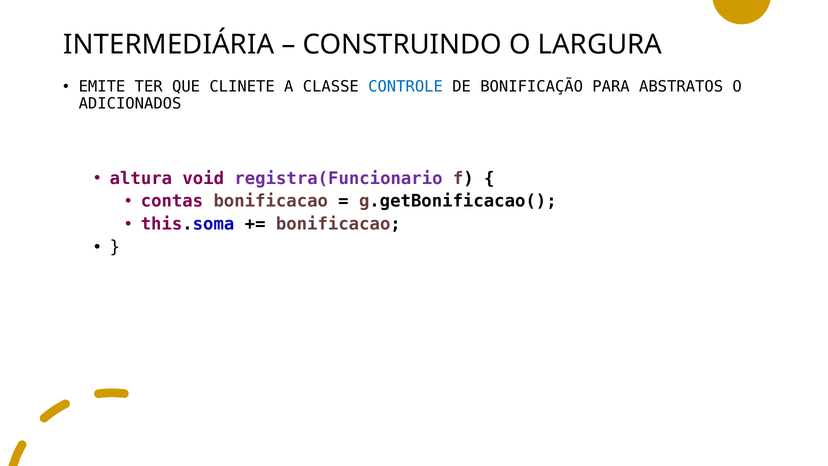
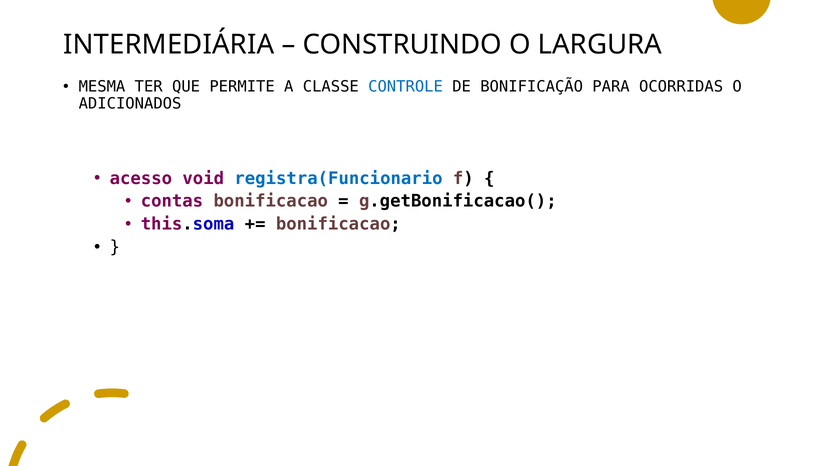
EMITE: EMITE -> MESMA (102, 87)
CLINETE: CLINETE -> PERMITE (242, 87)
ABSTRATOS: ABSTRATOS -> OCORRIDAS (681, 87)
altura: altura -> acesso (141, 178)
registra(Funcionario colour: purple -> blue (339, 178)
